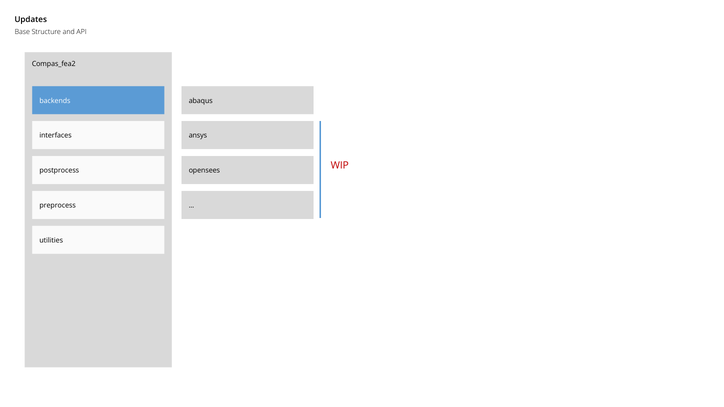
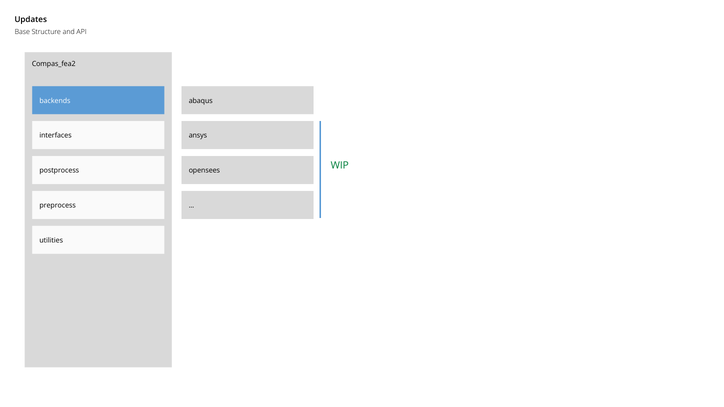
WIP colour: red -> green (340, 166)
